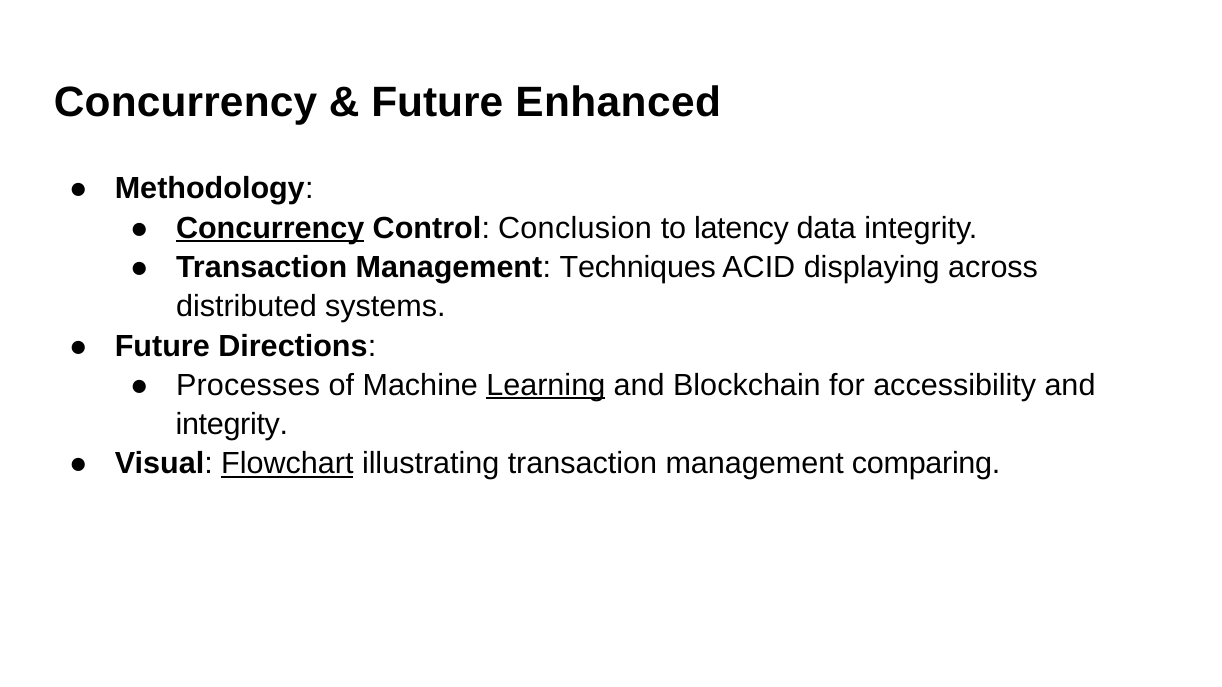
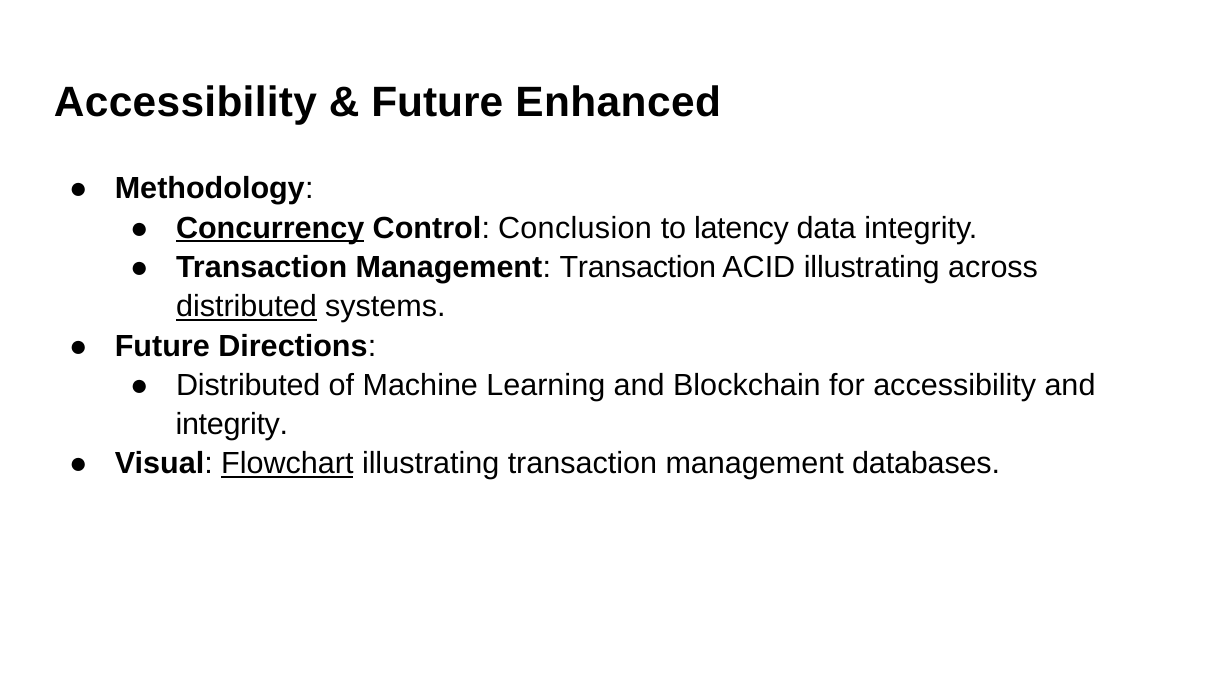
Concurrency: Concurrency -> Accessibility (185, 103)
Management Techniques: Techniques -> Transaction (638, 268)
ACID displaying: displaying -> illustrating (872, 268)
distributed underline: none -> present (246, 307)
Processes: Processes -> Distributed (248, 385)
Learning underline: present -> none (546, 385)
comparing: comparing -> databases (926, 464)
